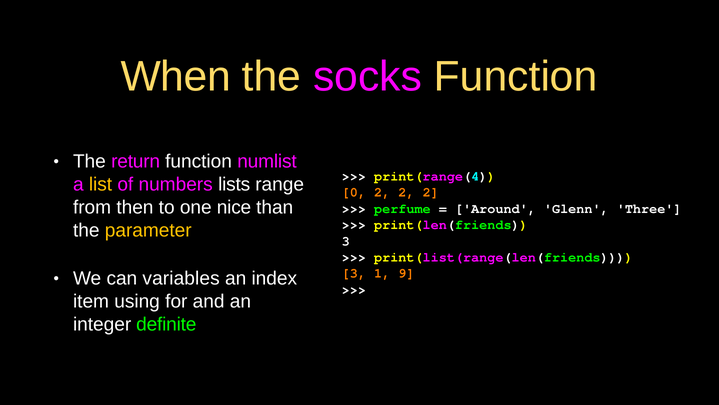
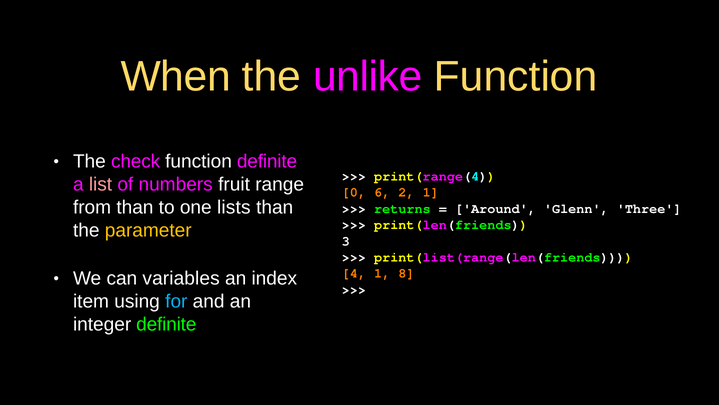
socks: socks -> unlike (368, 77)
return: return -> check (136, 161)
function numlist: numlist -> definite (267, 161)
list colour: yellow -> pink (101, 184)
lists: lists -> fruit (234, 184)
0 2: 2 -> 6 (382, 192)
2: 2 -> 1 (431, 192)
from then: then -> than (135, 207)
nice: nice -> lists (234, 207)
perfume: perfume -> returns (402, 208)
3: 3 -> 4 (354, 273)
9: 9 -> 8 (406, 273)
for colour: white -> light blue (176, 301)
